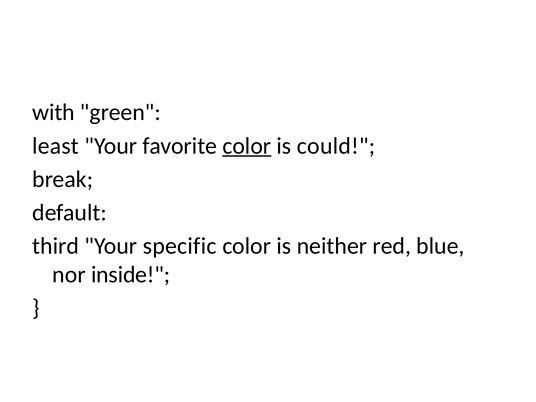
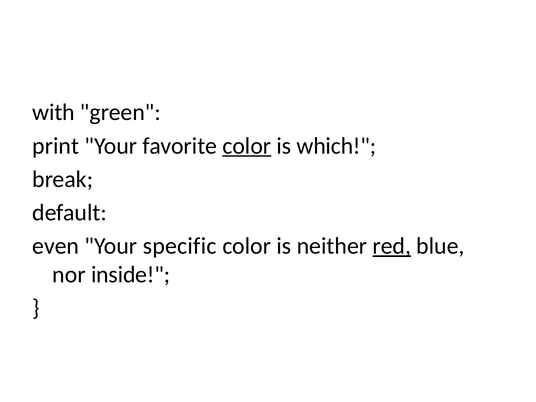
least: least -> print (56, 146)
could: could -> which (336, 146)
third: third -> even (56, 246)
red underline: none -> present (392, 246)
